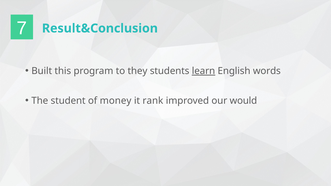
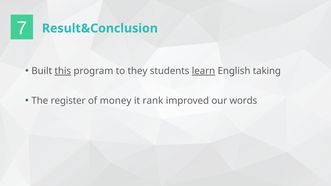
this underline: none -> present (63, 71)
words: words -> taking (267, 71)
student: student -> register (68, 101)
would: would -> words (243, 101)
